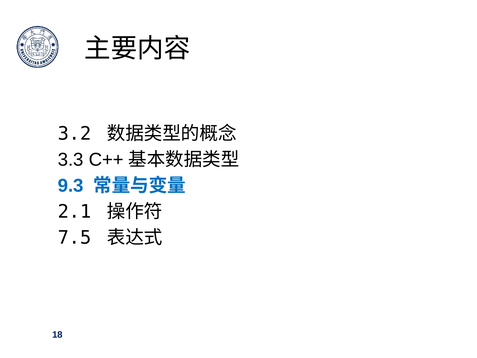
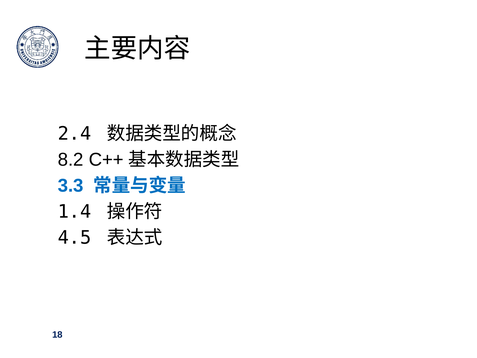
3.2: 3.2 -> 2.4 (75, 134)
3.3: 3.3 -> 8.2 (71, 160)
9.3: 9.3 -> 3.3 (71, 186)
2.1: 2.1 -> 1.4 (75, 212)
7.5: 7.5 -> 4.5 (75, 238)
